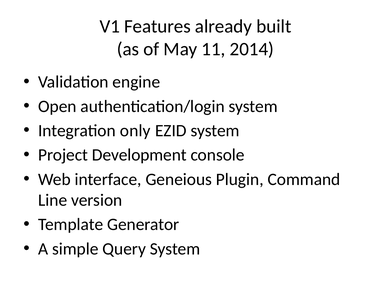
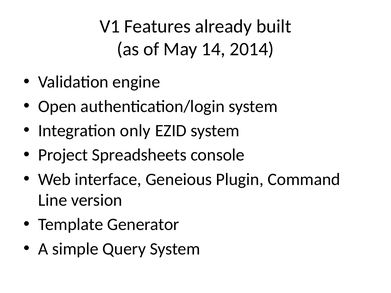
11: 11 -> 14 (213, 49)
Development: Development -> Spreadsheets (139, 155)
